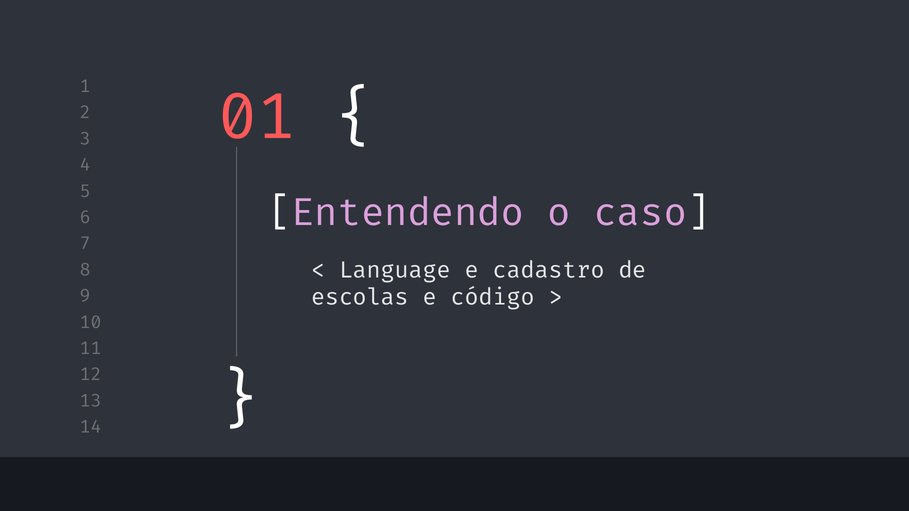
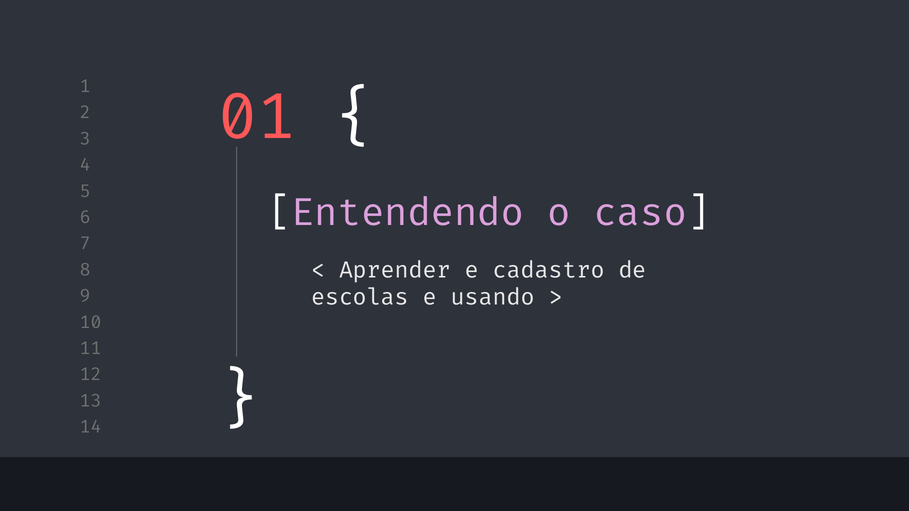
Language: Language -> Aprender (395, 270)
código: código -> usando (493, 297)
